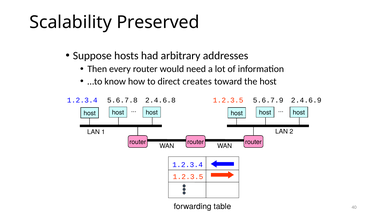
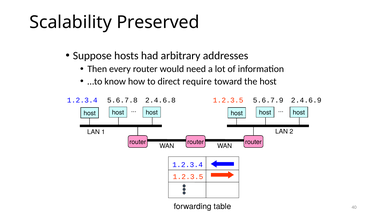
creates: creates -> require (197, 81)
